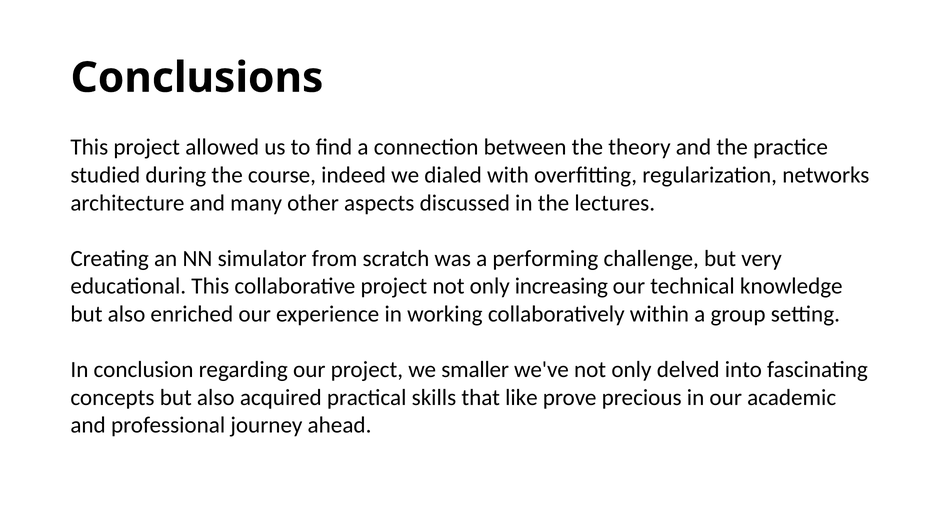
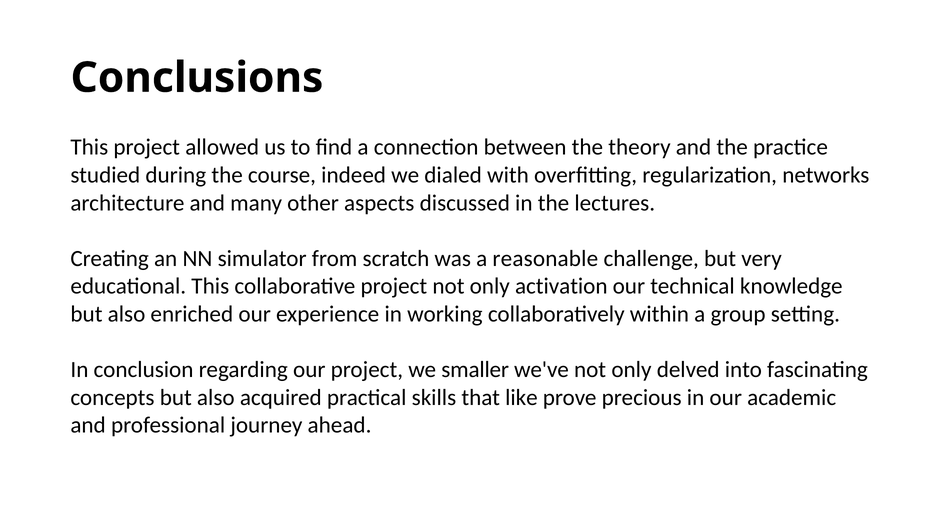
performing: performing -> reasonable (545, 258)
increasing: increasing -> activation (561, 286)
